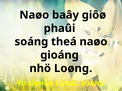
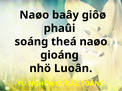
Loøng: Loøng -> Luoân (73, 69)
